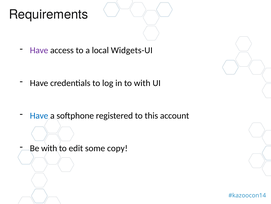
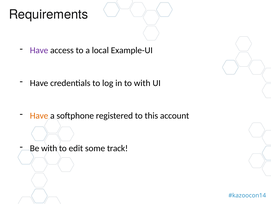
Widgets-UI: Widgets-UI -> Example-UI (132, 50)
Have colour: blue -> orange (39, 115)
copy: copy -> track (118, 148)
